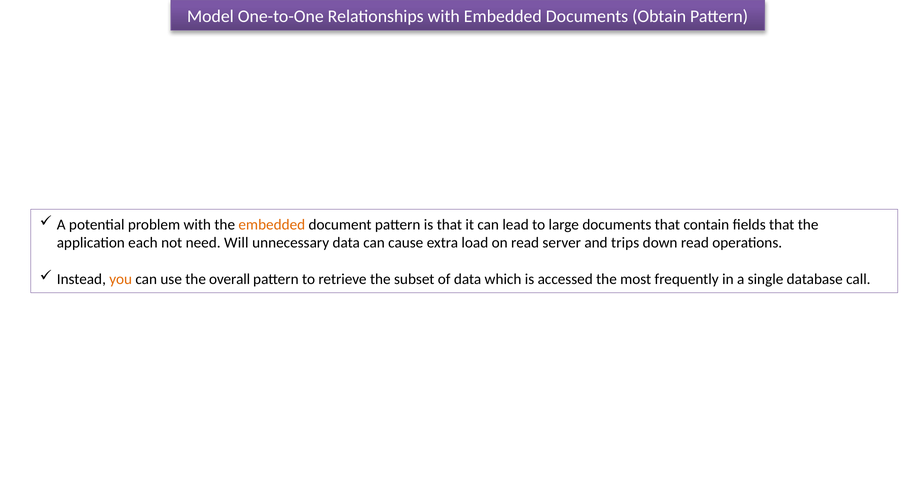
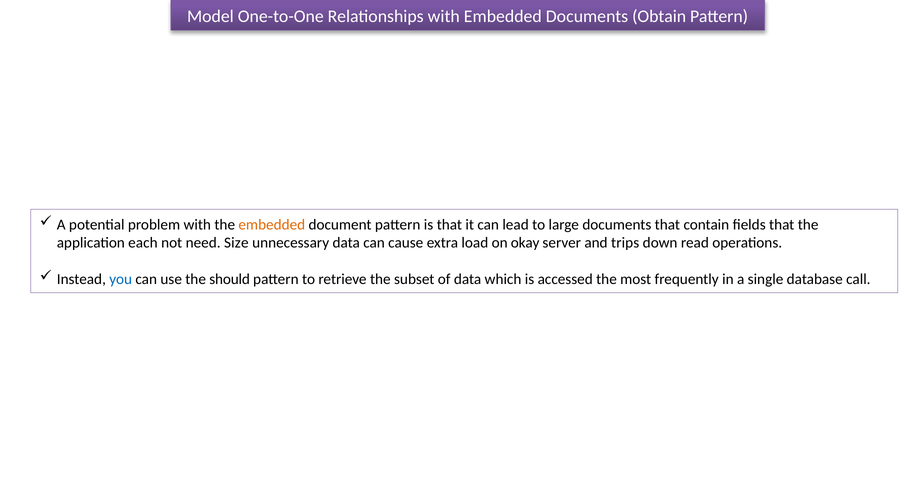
Will: Will -> Size (236, 243)
on read: read -> okay (525, 243)
you colour: orange -> blue (121, 279)
overall: overall -> should (230, 279)
